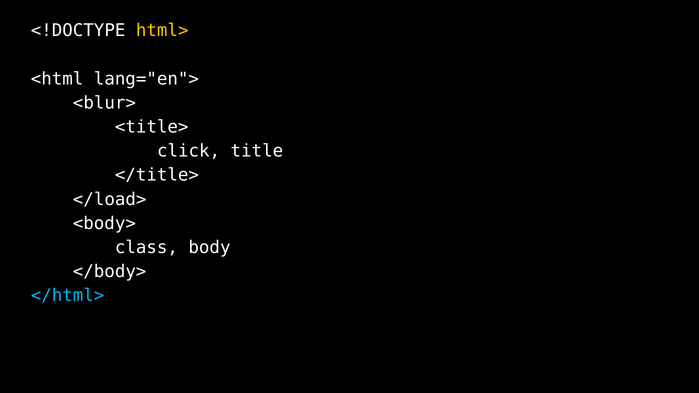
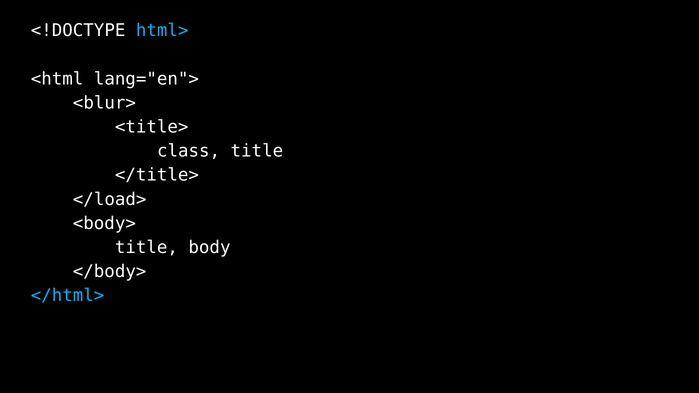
html> colour: yellow -> light blue (162, 31)
click: click -> class (189, 151)
class: class -> title (146, 248)
